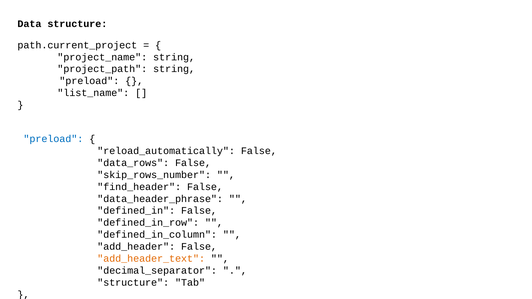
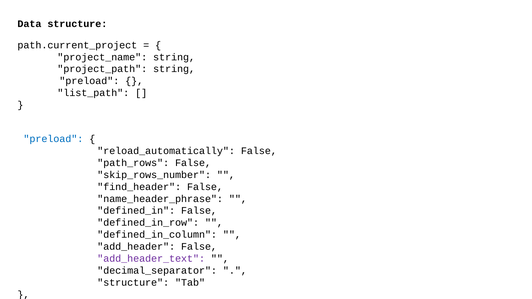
list_name: list_name -> list_path (93, 93)
data_rows: data_rows -> path_rows (133, 163)
data_header_phrase: data_header_phrase -> name_header_phrase (160, 199)
add_header_text colour: orange -> purple (151, 259)
